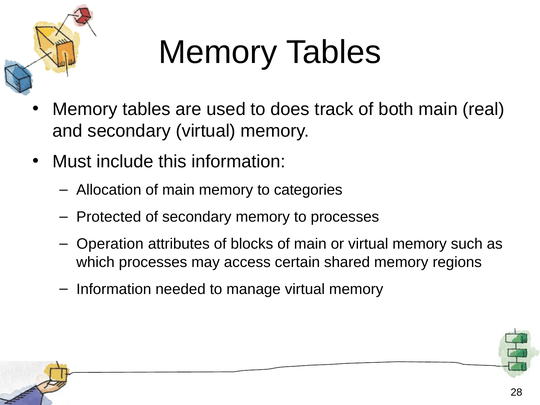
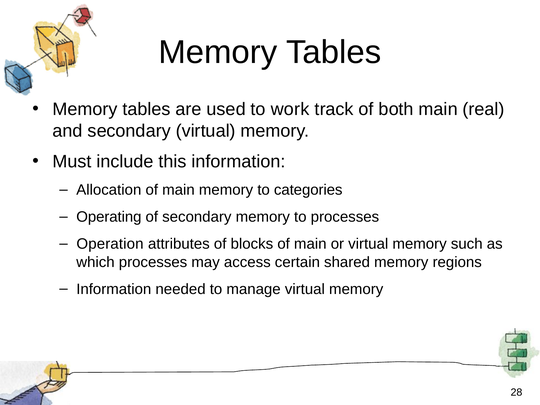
does: does -> work (290, 109)
Protected: Protected -> Operating (109, 217)
